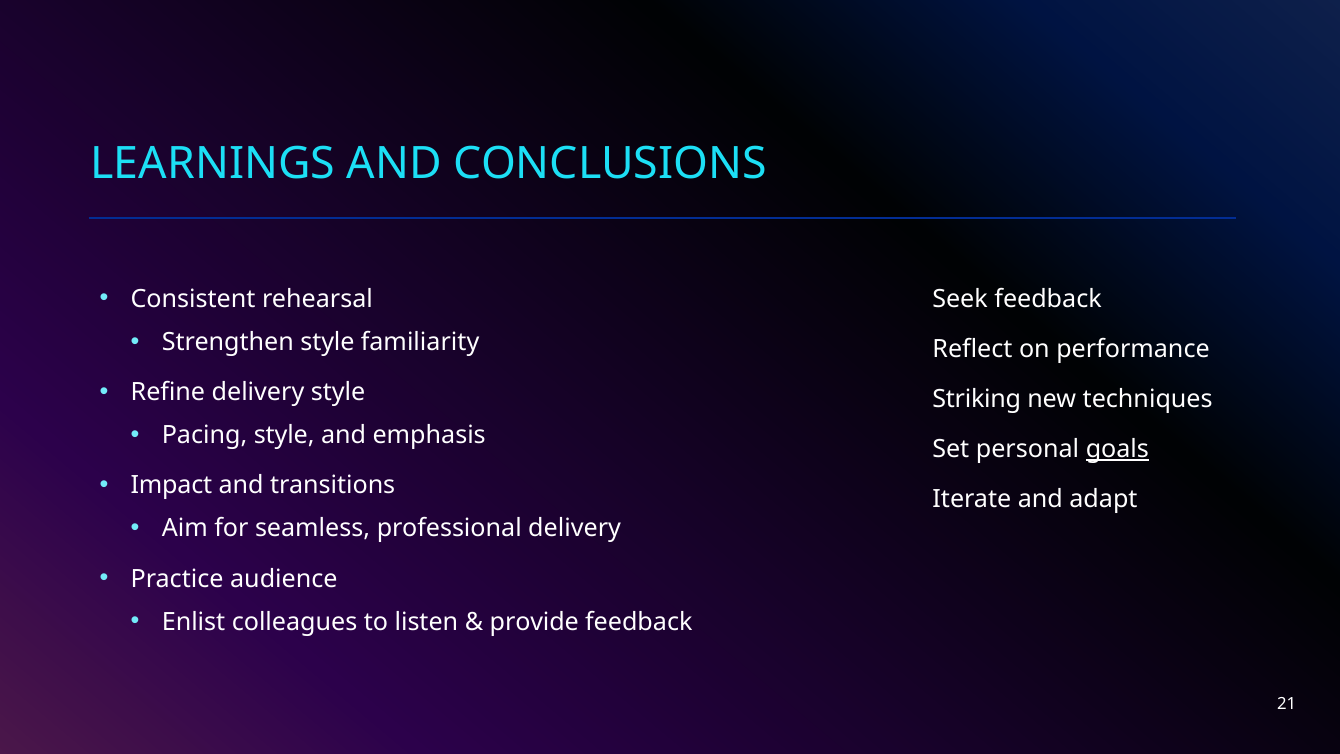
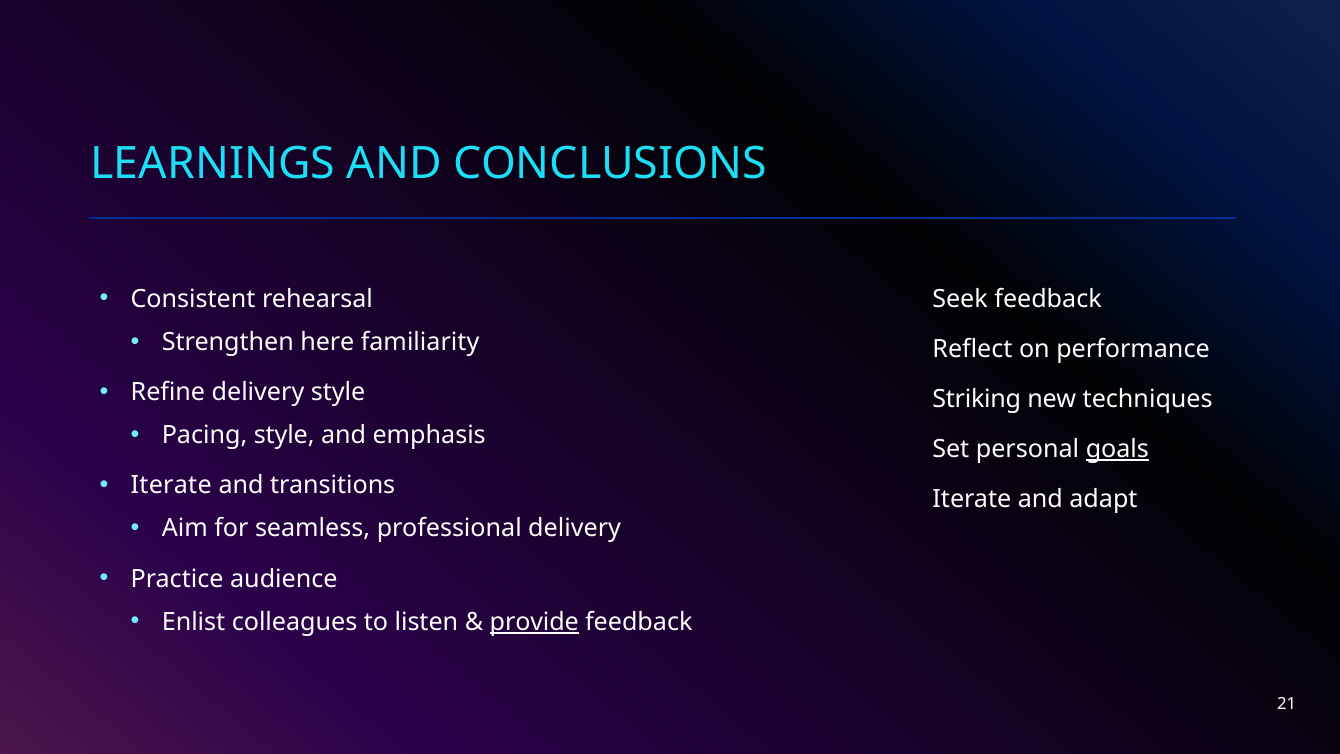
Strengthen style: style -> here (327, 342)
Impact: Impact -> Iterate (171, 485)
provide underline: none -> present (534, 622)
